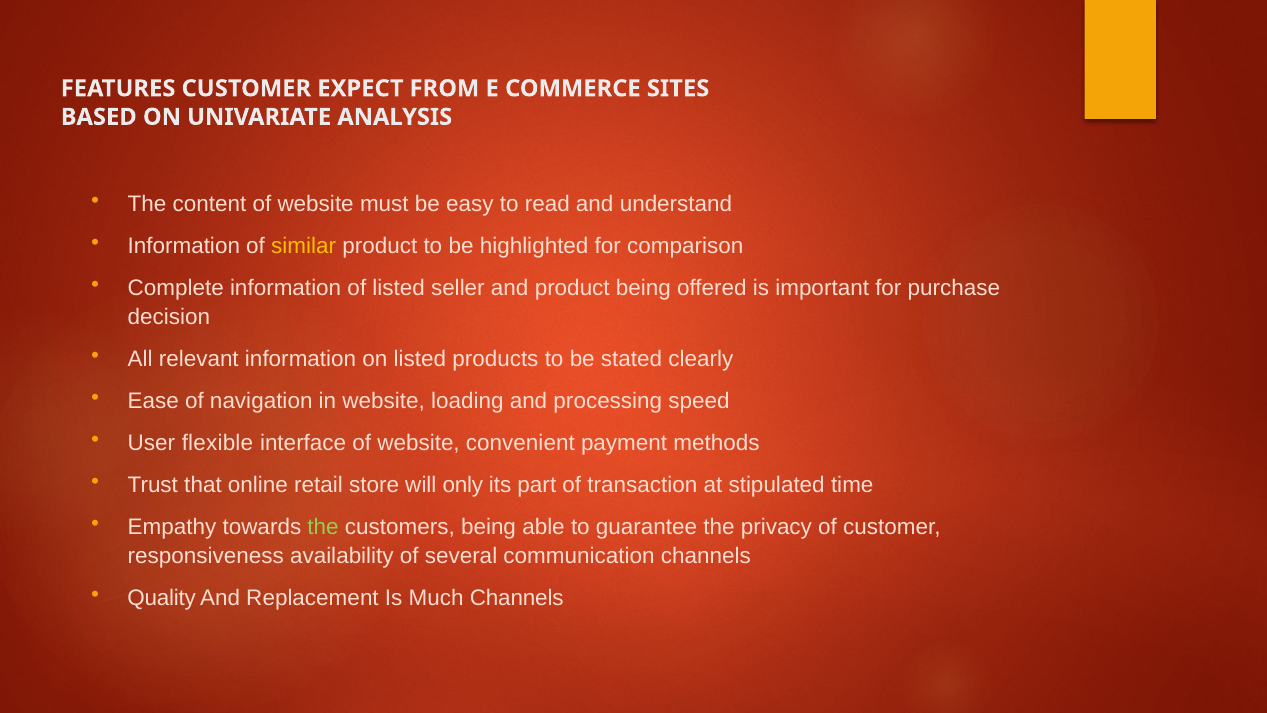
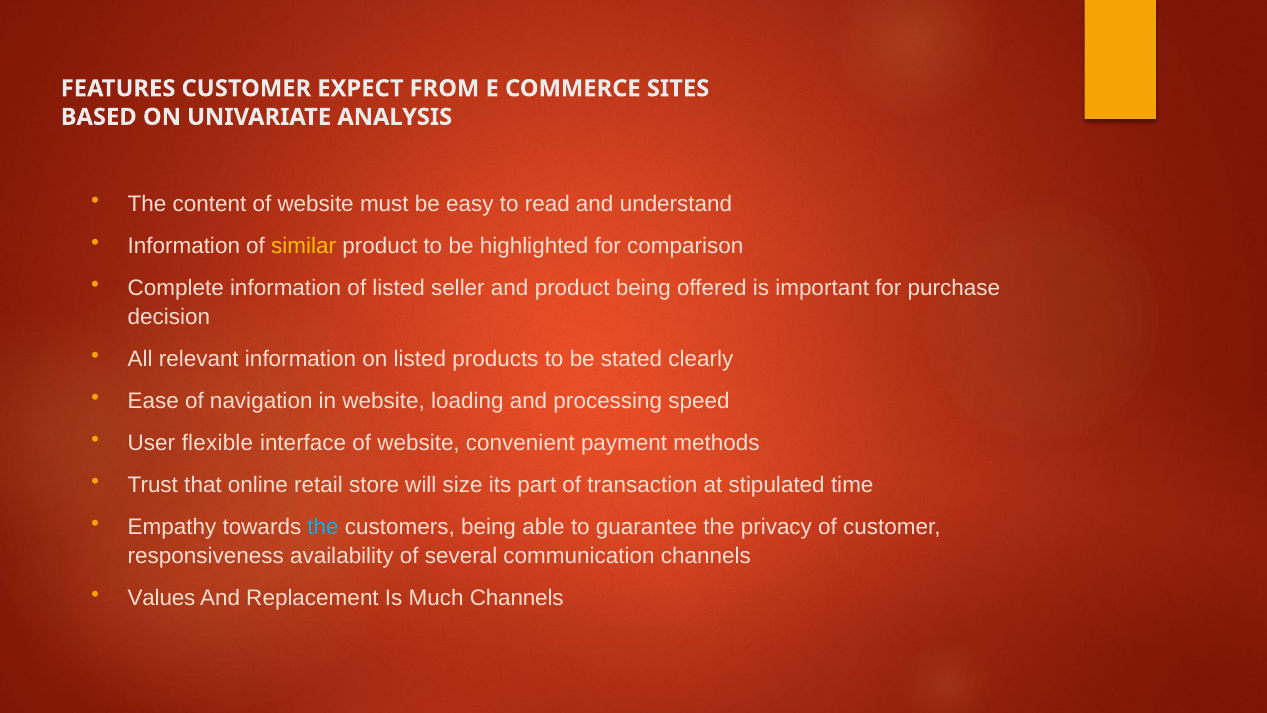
only: only -> size (463, 485)
the colour: light green -> light blue (323, 527)
Quality: Quality -> Values (162, 598)
